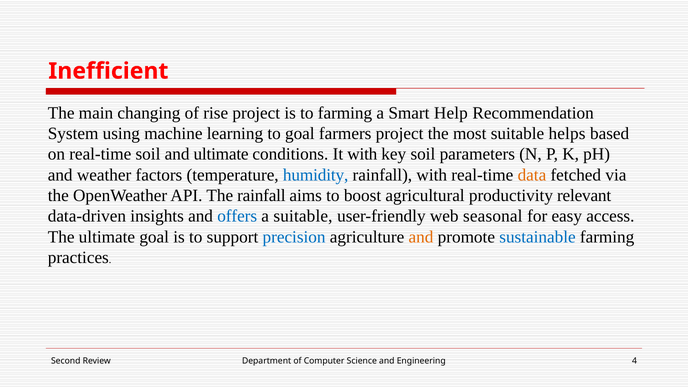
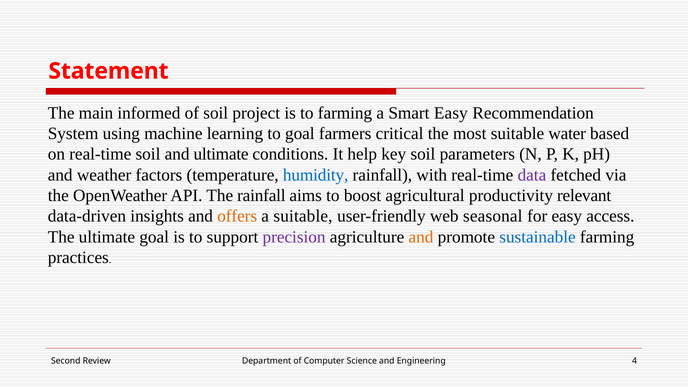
Inefficient: Inefficient -> Statement (108, 71)
changing: changing -> informed (149, 113)
of rise: rise -> soil (216, 113)
Smart Help: Help -> Easy (451, 113)
farmers project: project -> critical (400, 134)
helps: helps -> water (567, 134)
It with: with -> help (362, 154)
data colour: orange -> purple (532, 175)
offers colour: blue -> orange (237, 216)
precision colour: blue -> purple (294, 237)
